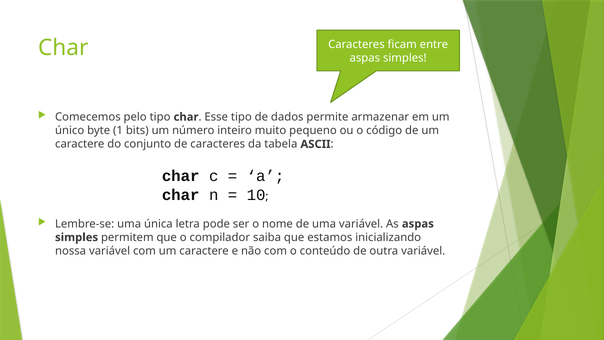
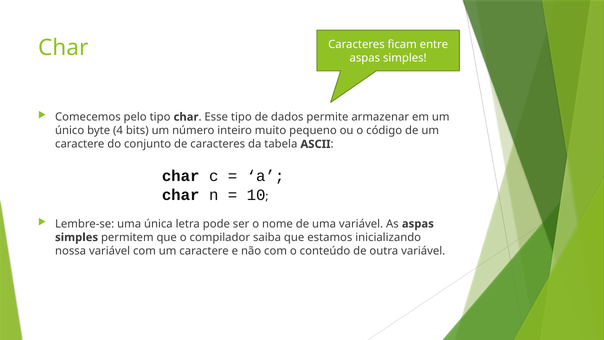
1: 1 -> 4 (118, 130)
